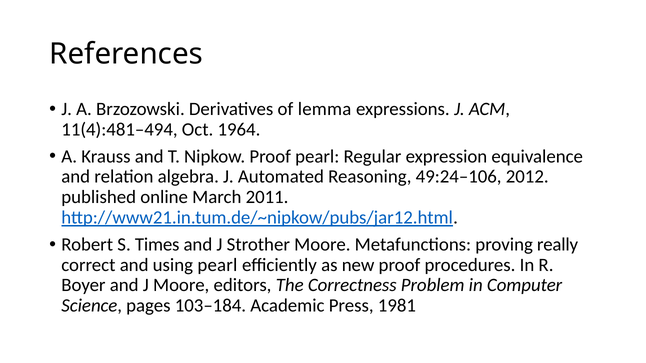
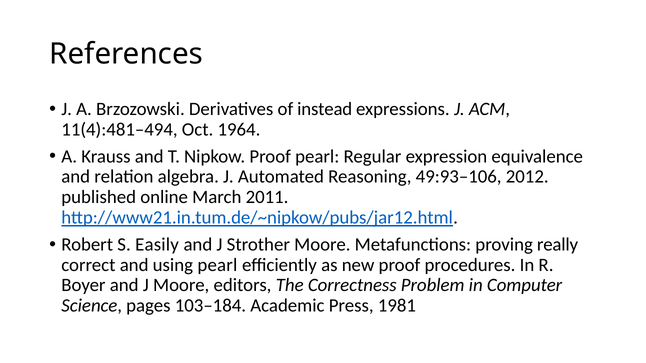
lemma: lemma -> instead (325, 109)
49:24–106: 49:24–106 -> 49:93–106 (459, 177)
Times: Times -> Easily (157, 245)
